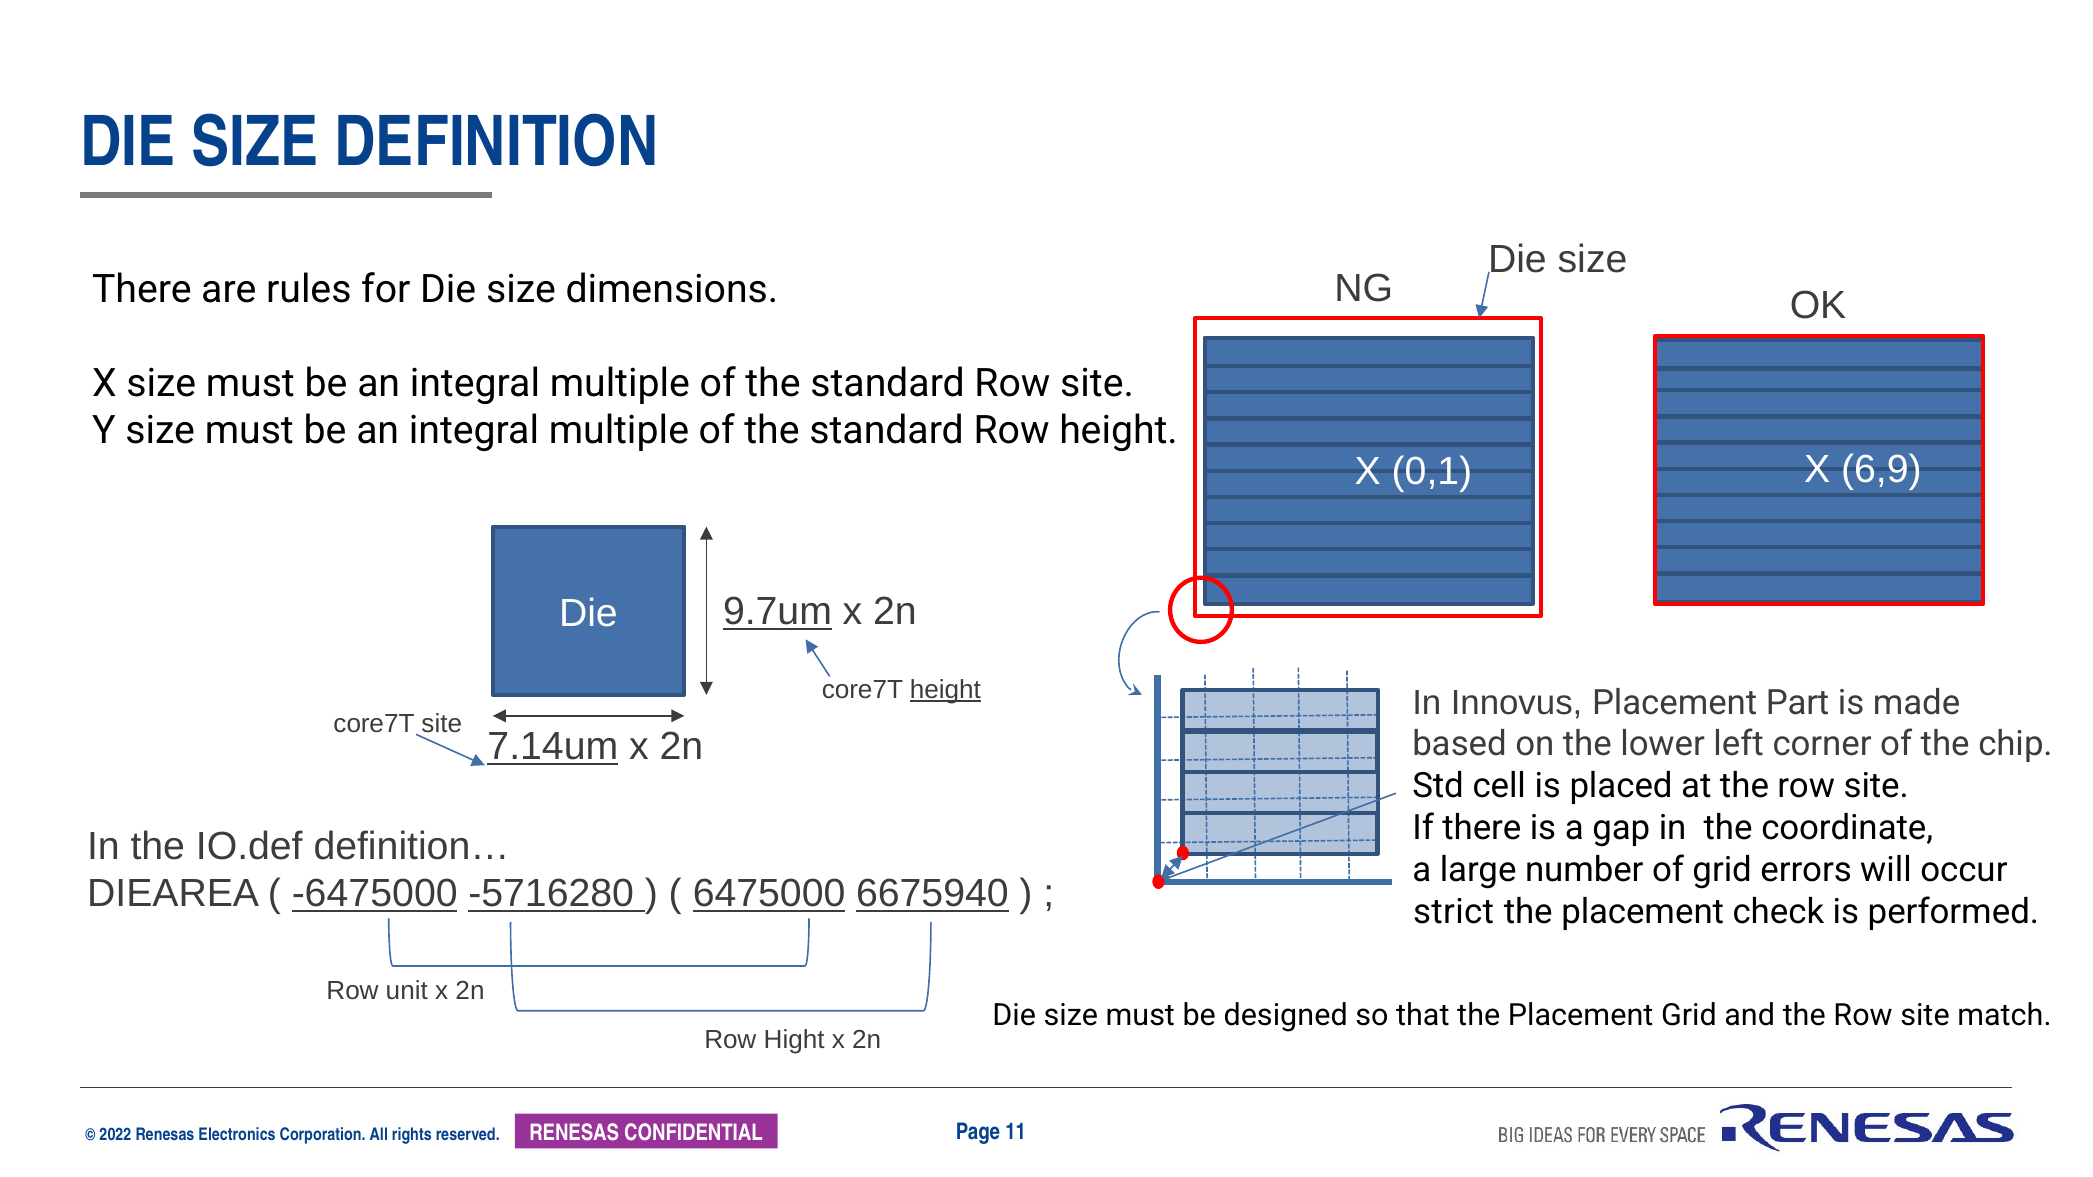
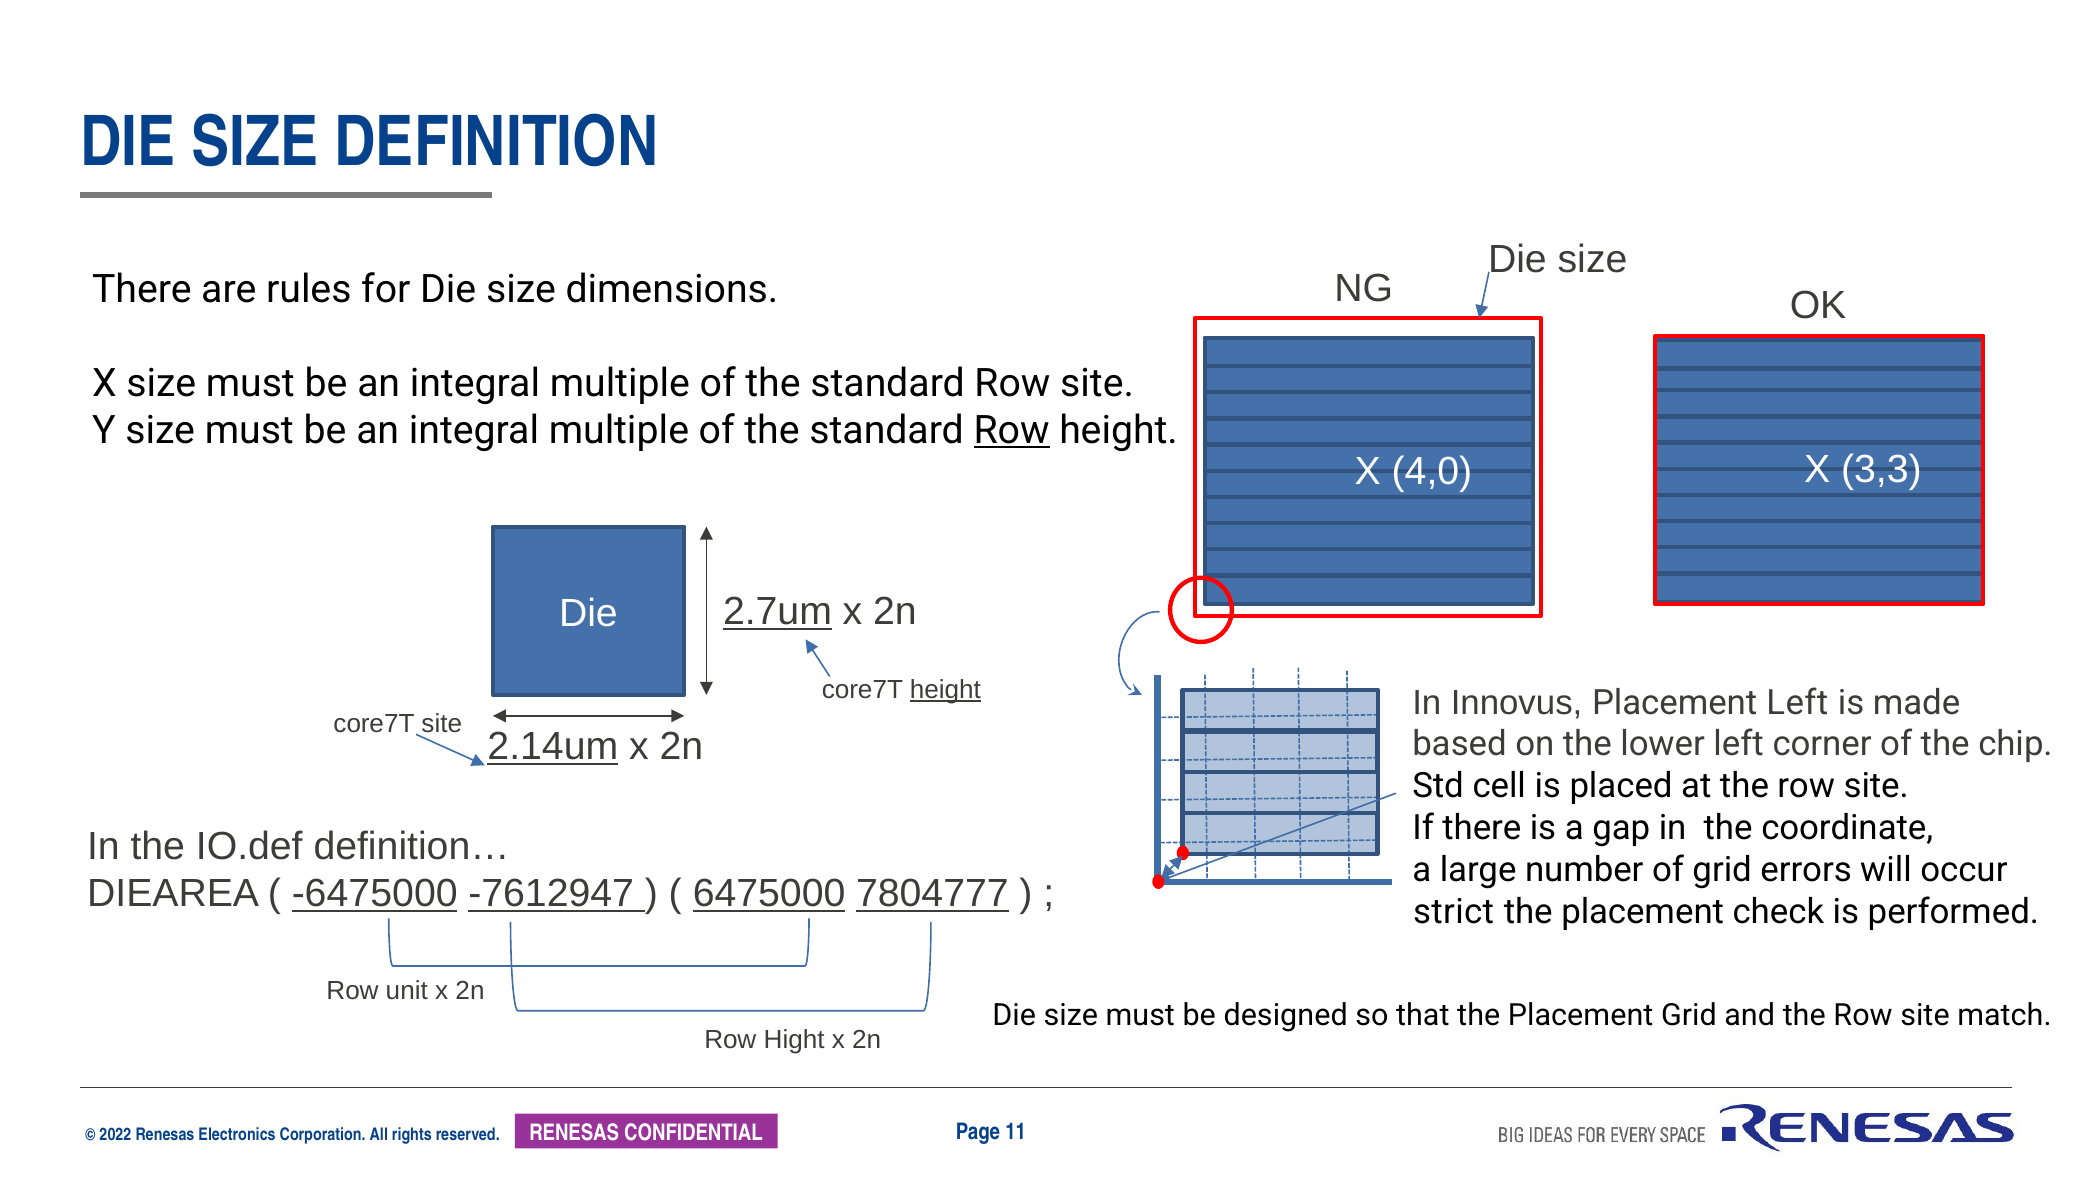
Row underline: none -> present (1012, 430)
0,1: 0,1 -> 4,0 (1432, 472)
6,9: 6,9 -> 3,3 (1881, 470)
9.7um: 9.7um -> 2.7um (778, 612)
Placement Part: Part -> Left (1797, 703)
7.14um: 7.14um -> 2.14um (553, 747)
-5716280: -5716280 -> -7612947 (551, 894)
6675940: 6675940 -> 7804777 (932, 894)
